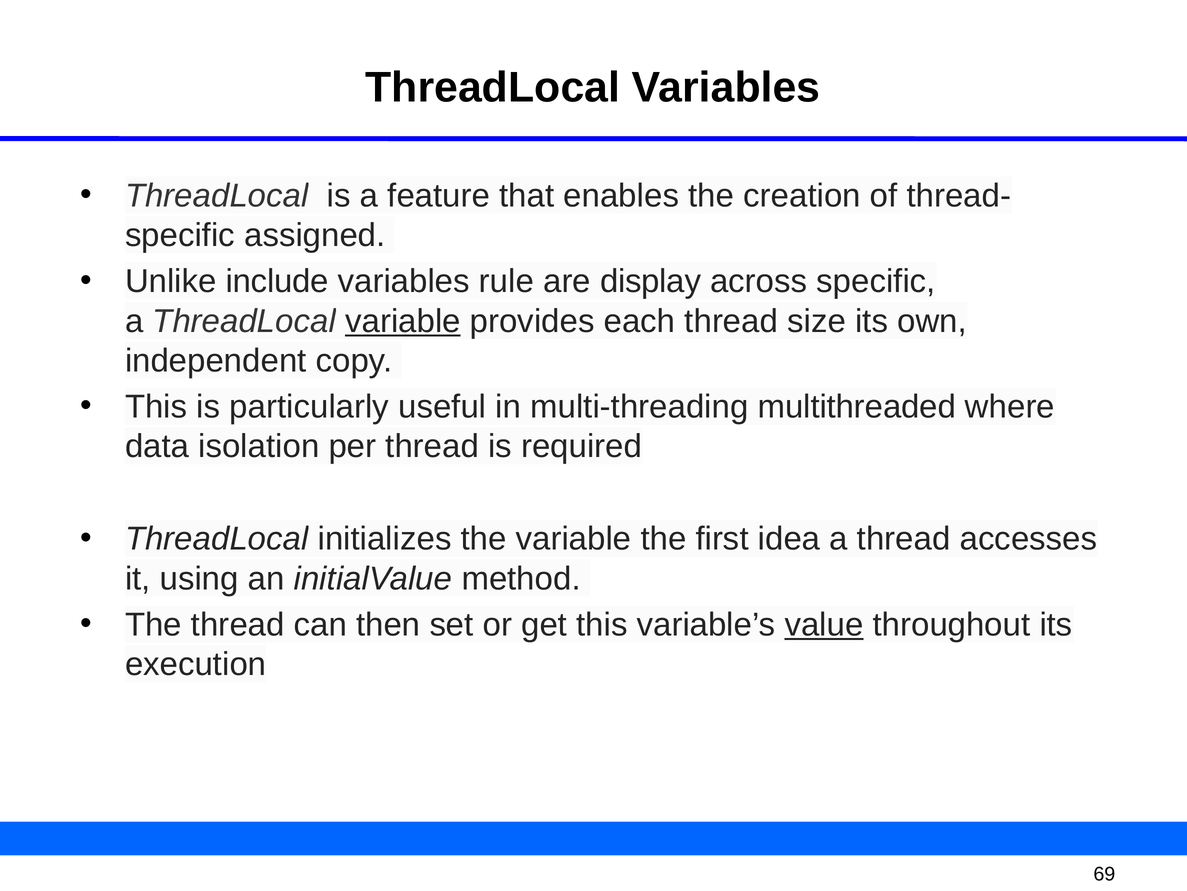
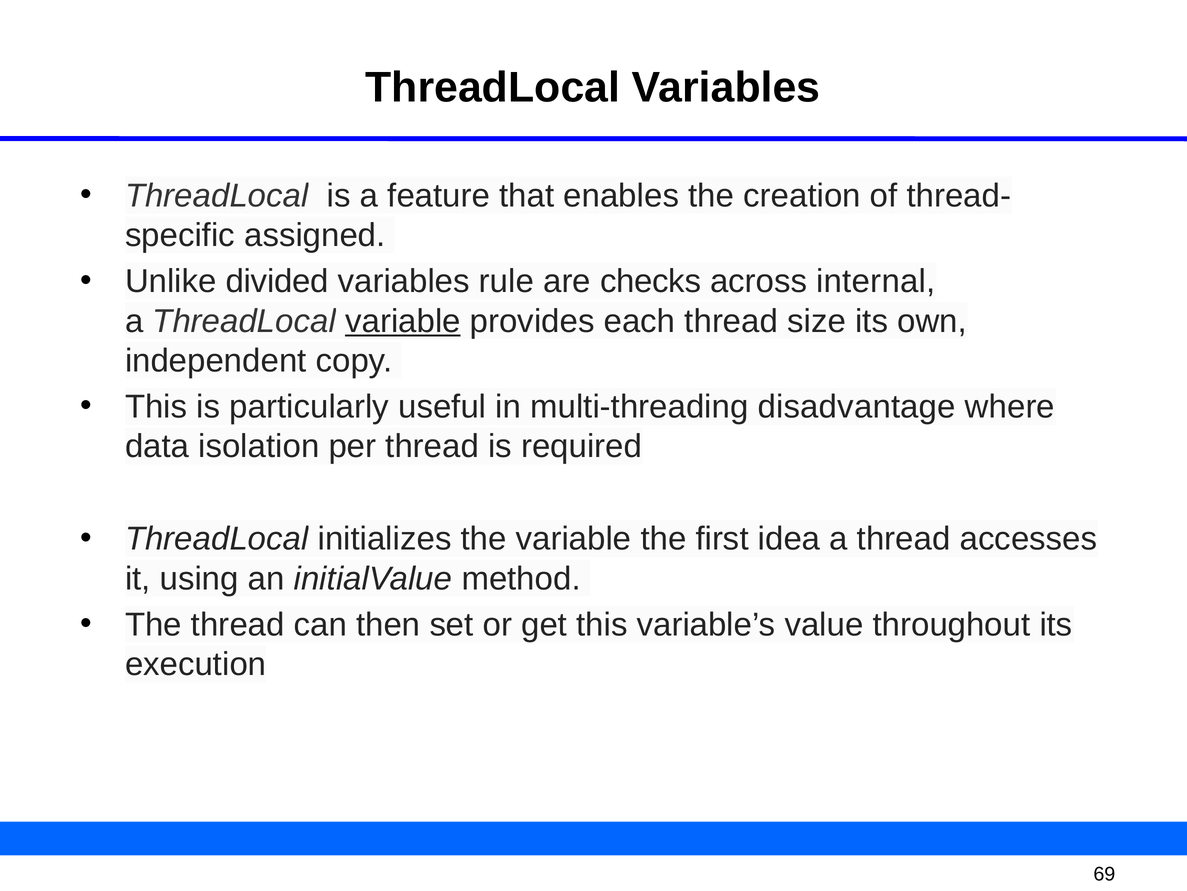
include: include -> divided (277, 281)
display: display -> checks (651, 281)
across specific: specific -> internal (876, 281)
multithreaded: multithreaded -> disadvantage (857, 407)
value underline: present -> none (824, 624)
